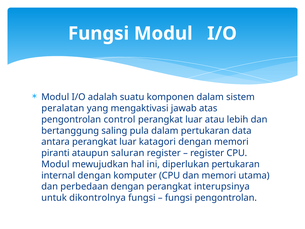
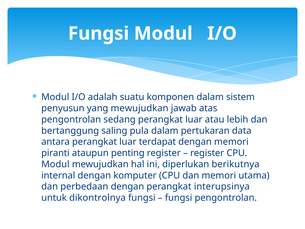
peralatan: peralatan -> penyusun (63, 108)
yang mengaktivasi: mengaktivasi -> mewujudkan (140, 108)
control: control -> sedang (120, 119)
katagori: katagori -> terdapat (157, 142)
saluran: saluran -> penting (128, 153)
diperlukan pertukaran: pertukaran -> berikutnya (236, 164)
